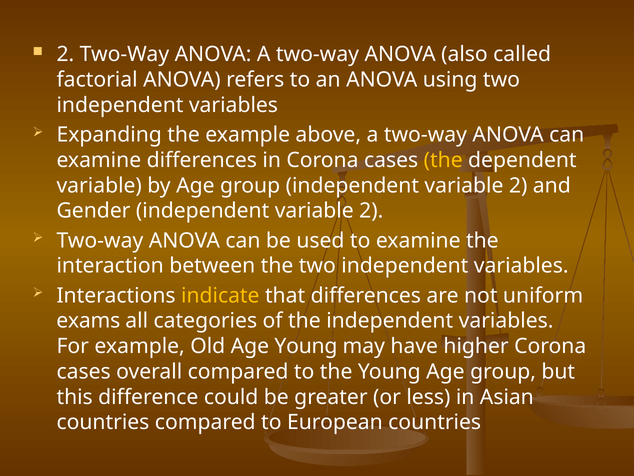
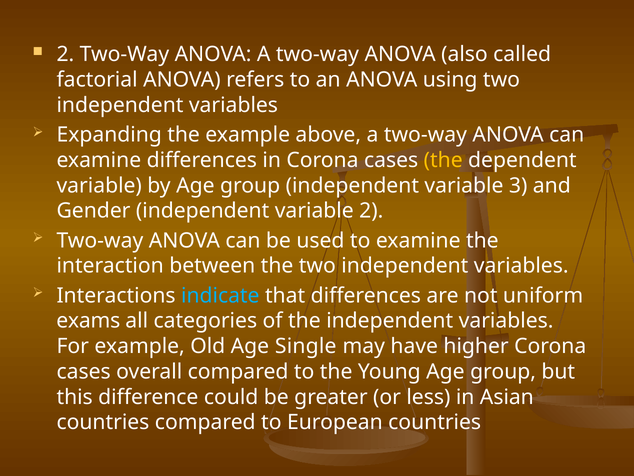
group independent variable 2: 2 -> 3 (518, 185)
indicate colour: yellow -> light blue (220, 295)
Age Young: Young -> Single (306, 346)
